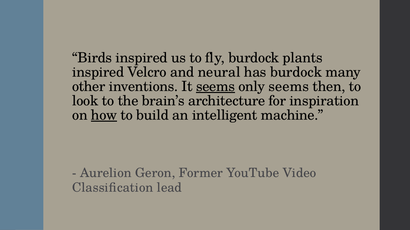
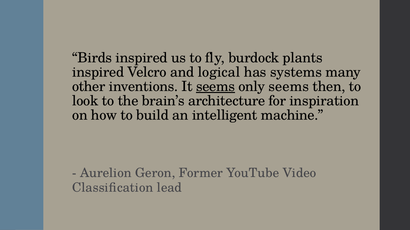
neural: neural -> logical (219, 72)
has burdock: burdock -> systems (296, 72)
how underline: present -> none (104, 116)
